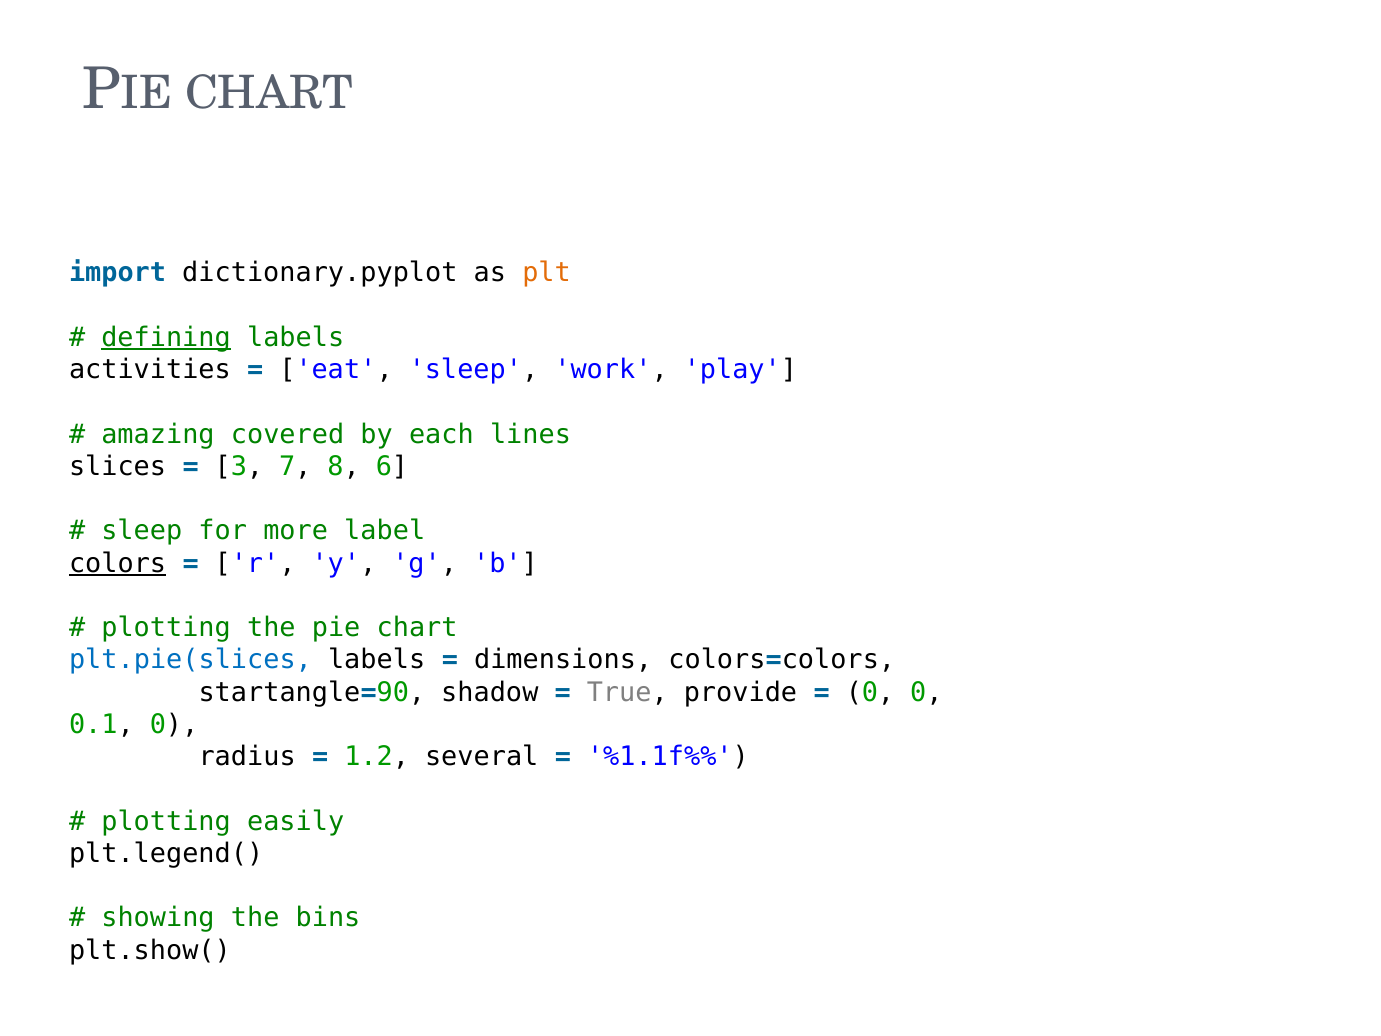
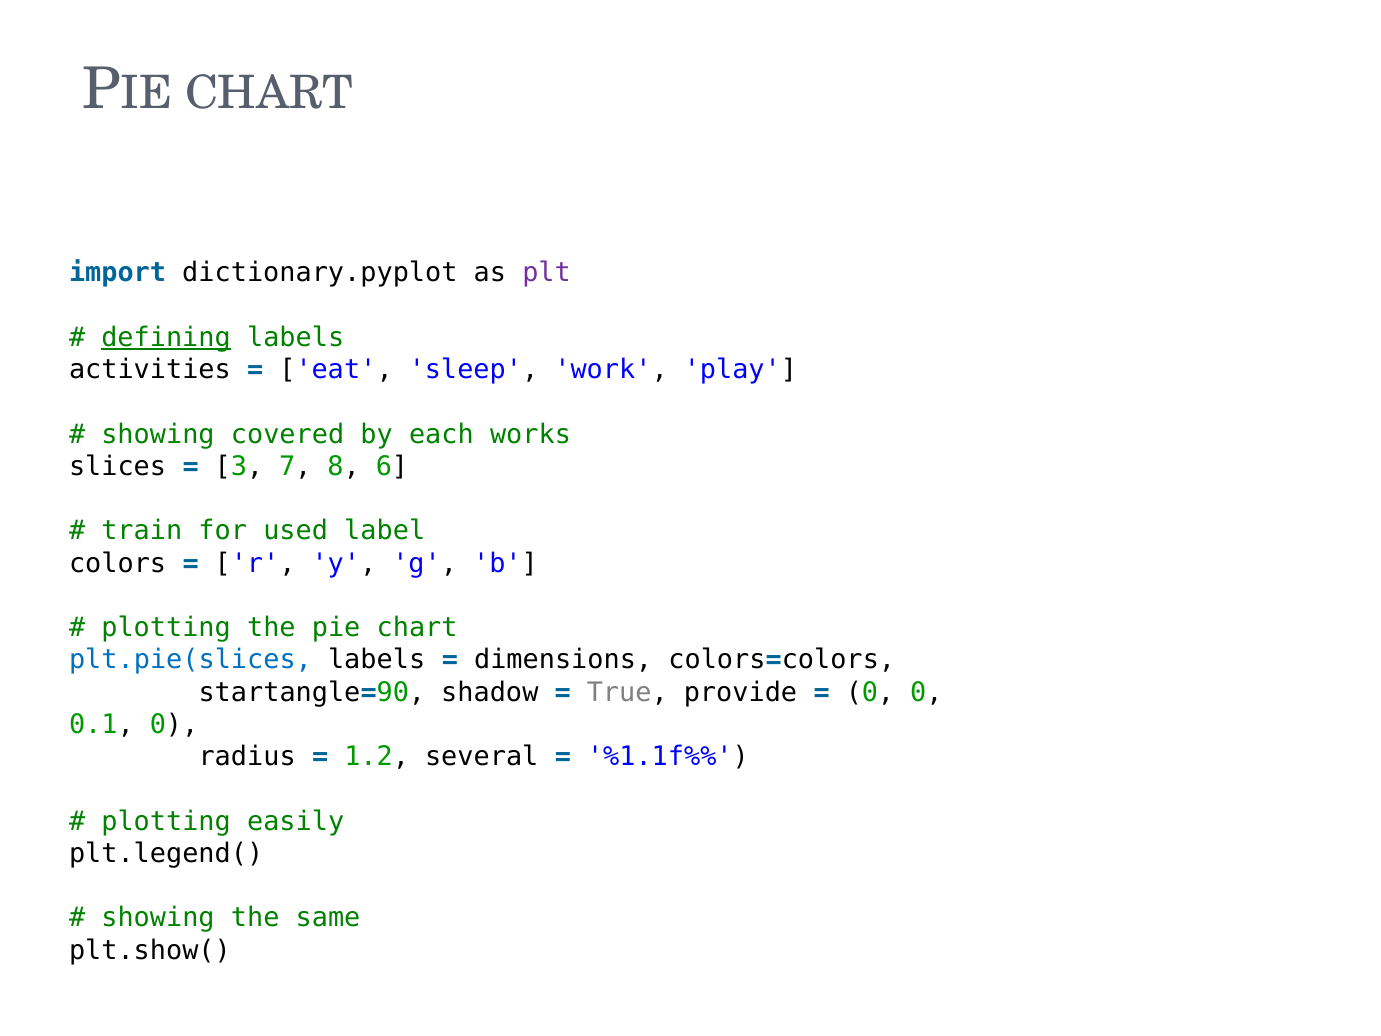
plt colour: orange -> purple (547, 273)
amazing: amazing -> showing (158, 434)
lines: lines -> works (530, 434)
sleep: sleep -> train (142, 531)
more: more -> used (296, 531)
colors underline: present -> none (118, 563)
bins: bins -> same (328, 918)
